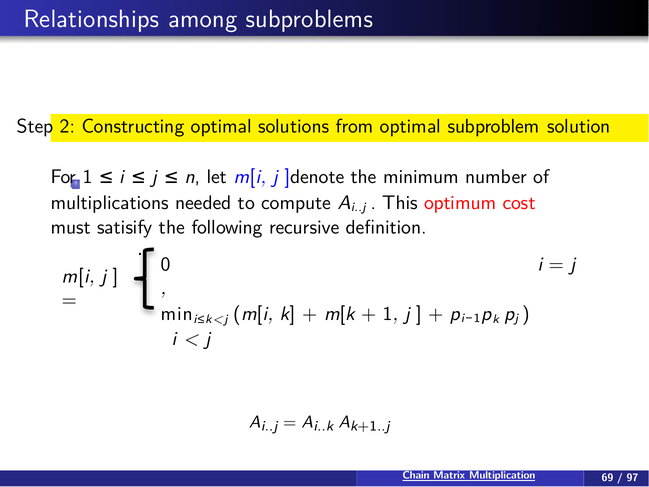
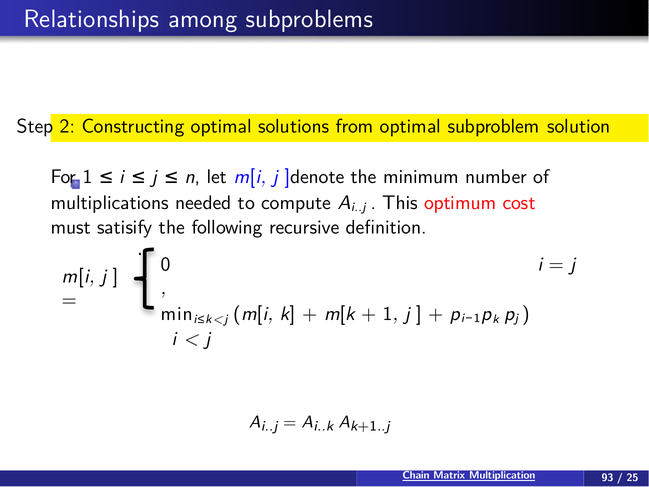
69: 69 -> 93 (607, 478)
97: 97 -> 25 (632, 478)
